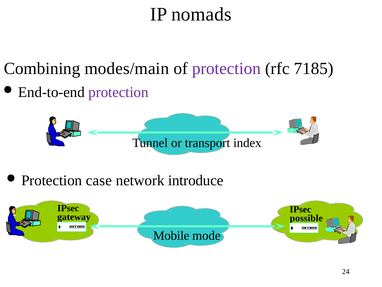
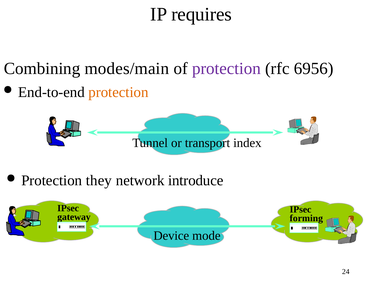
nomads: nomads -> requires (202, 14)
7185: 7185 -> 6956 (314, 68)
protection colour: purple -> orange (119, 92)
case: case -> they (99, 180)
possible: possible -> forming (306, 218)
Mobile: Mobile -> Device (171, 235)
